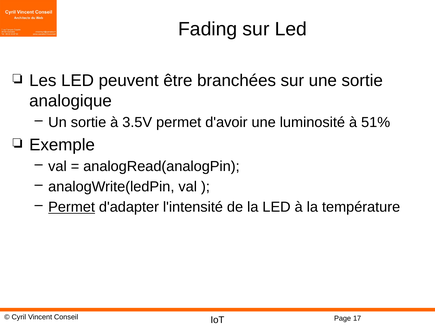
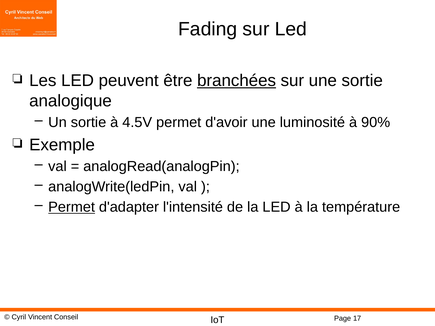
branchées underline: none -> present (237, 81)
3.5V: 3.5V -> 4.5V (137, 123)
51%: 51% -> 90% (376, 123)
